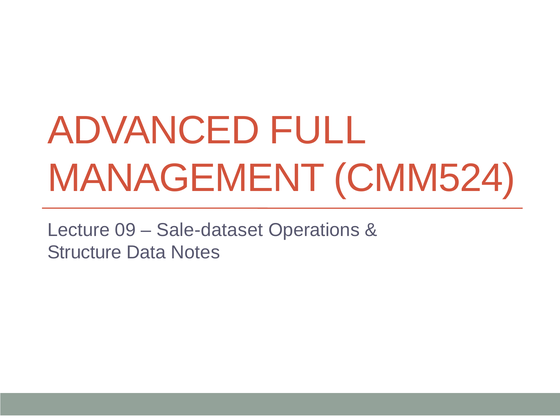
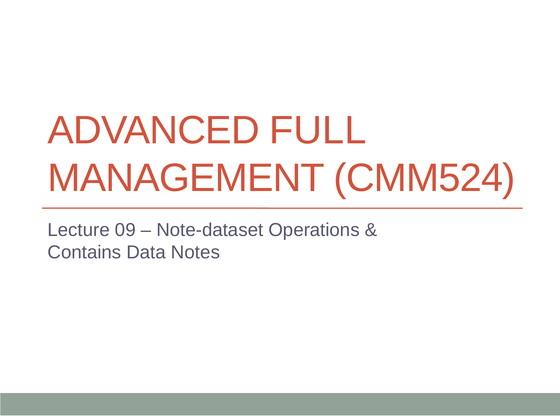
Sale-dataset: Sale-dataset -> Note-dataset (210, 230)
Structure: Structure -> Contains (84, 252)
